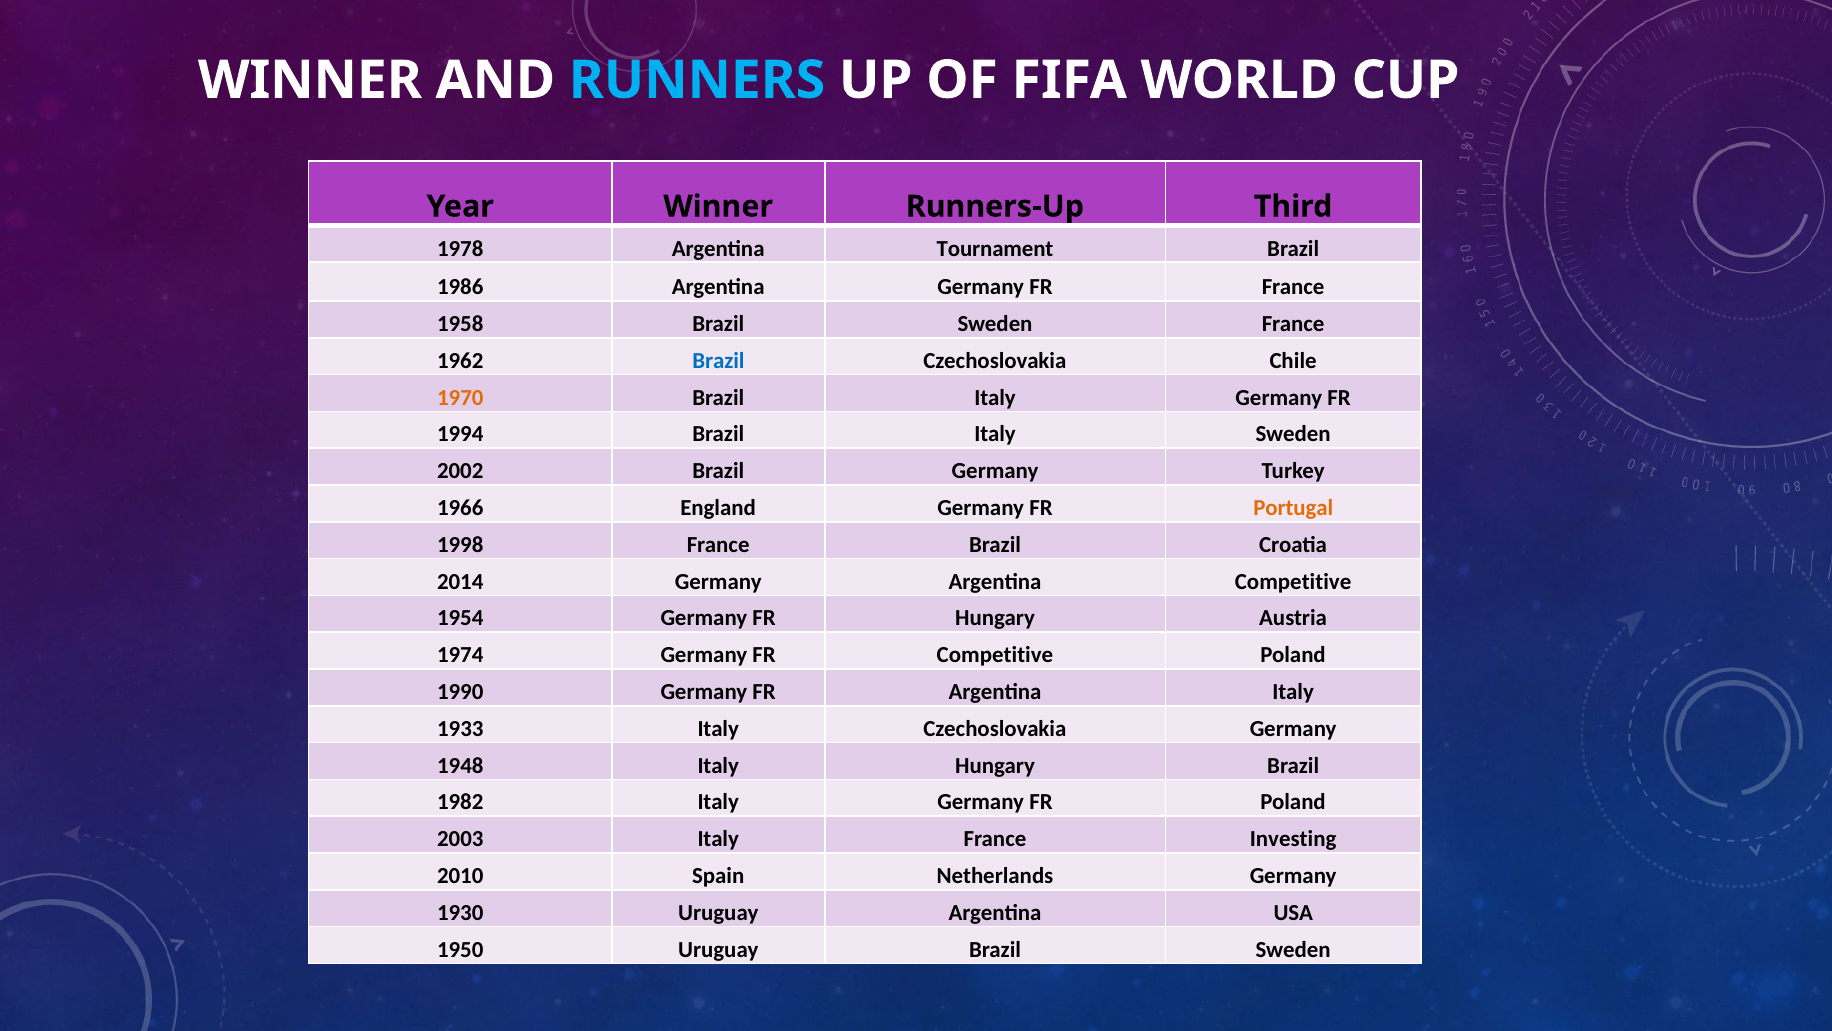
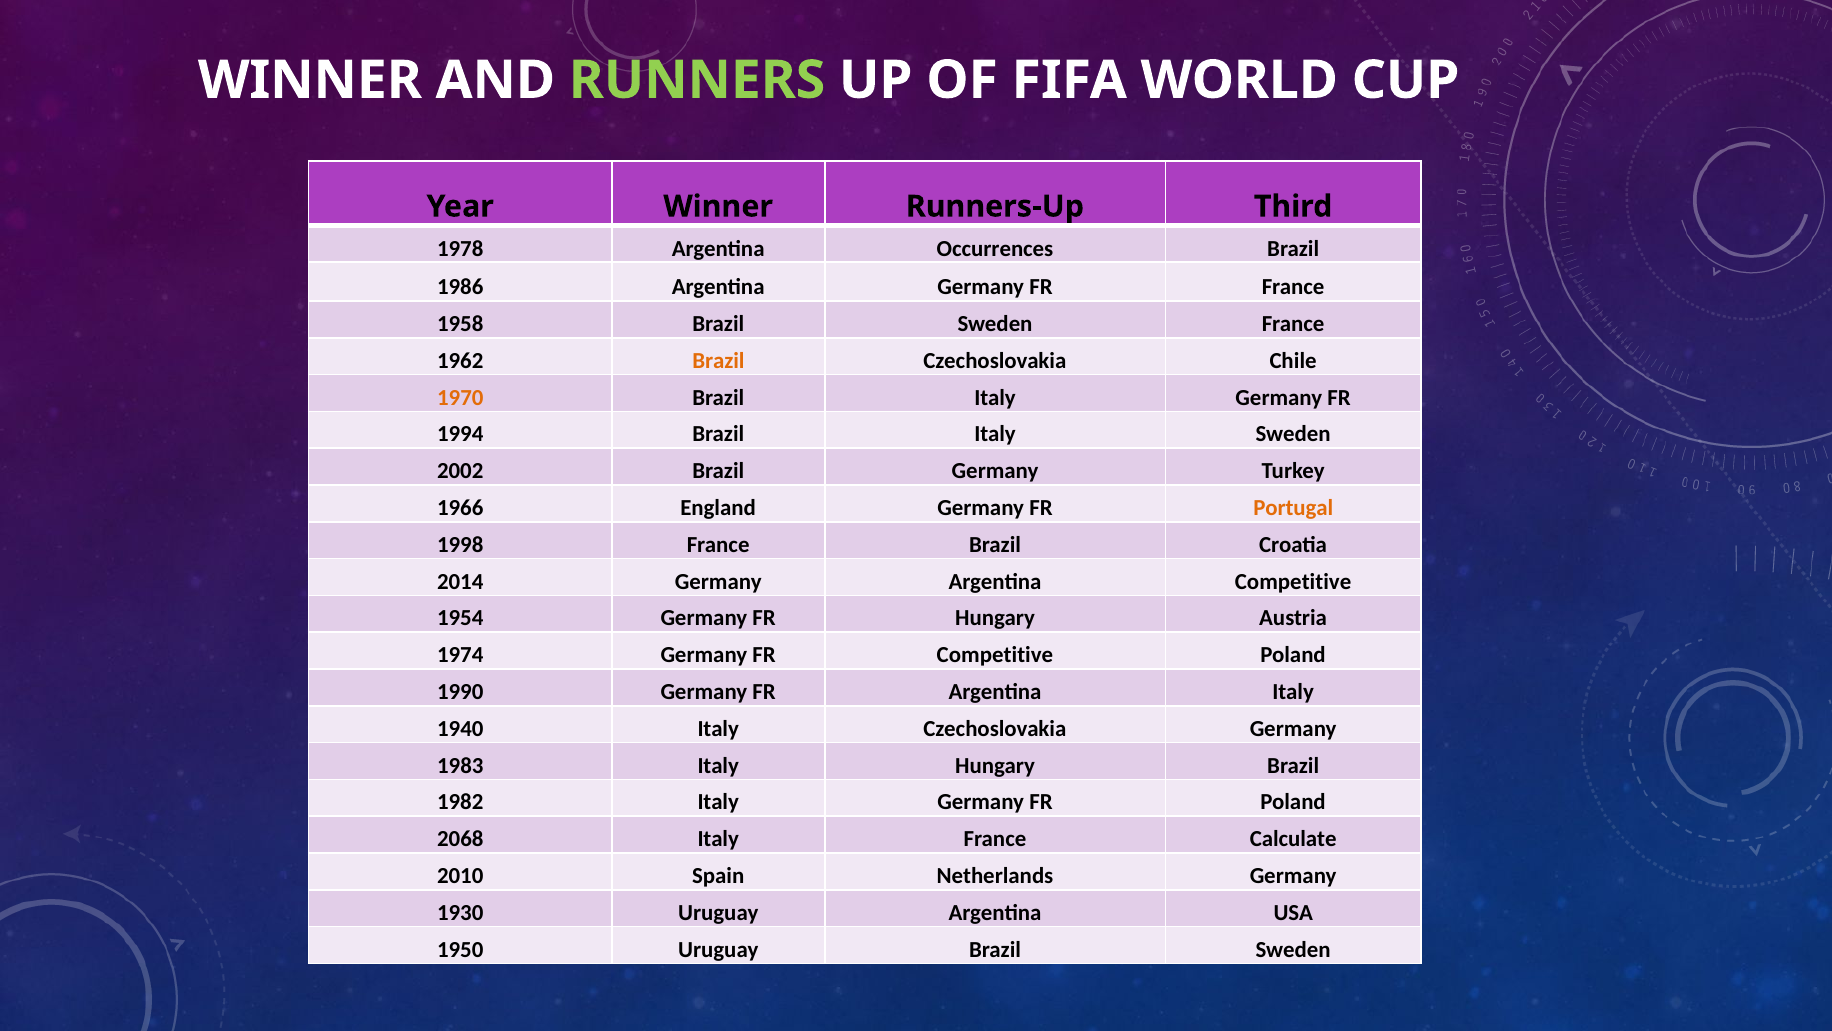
RUNNERS colour: light blue -> light green (697, 80)
Tournament: Tournament -> Occurrences (995, 248)
Brazil colour: blue -> orange (718, 361)
1933: 1933 -> 1940 (460, 728)
1948: 1948 -> 1983 (460, 765)
2003: 2003 -> 2068 (460, 839)
Investing: Investing -> Calculate (1293, 839)
